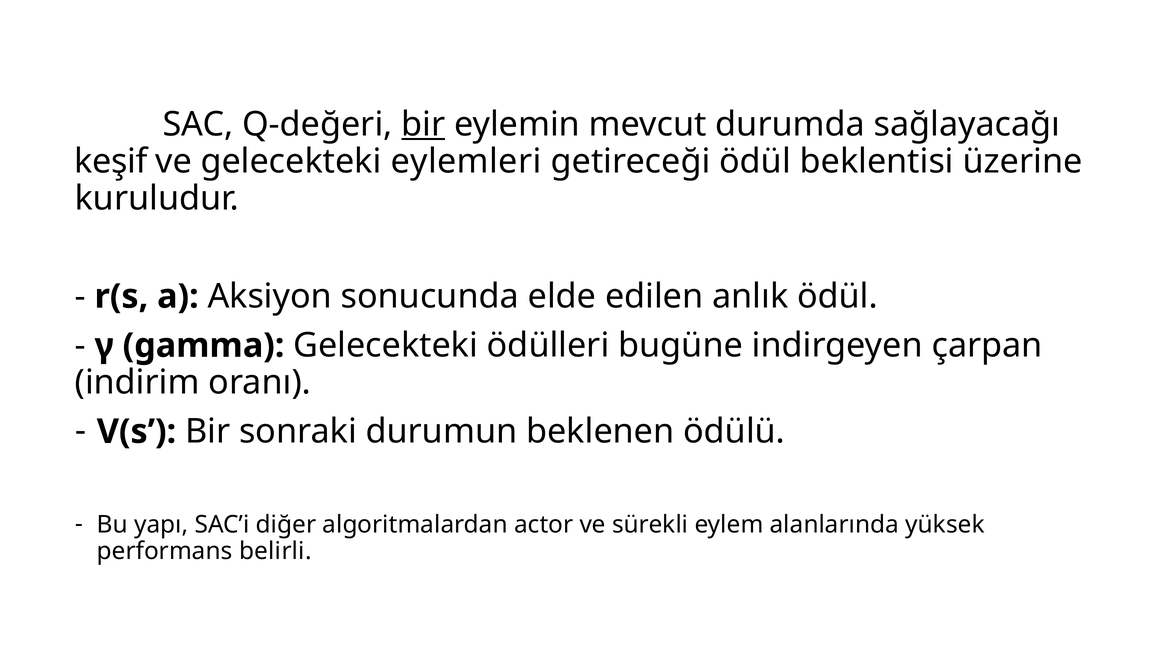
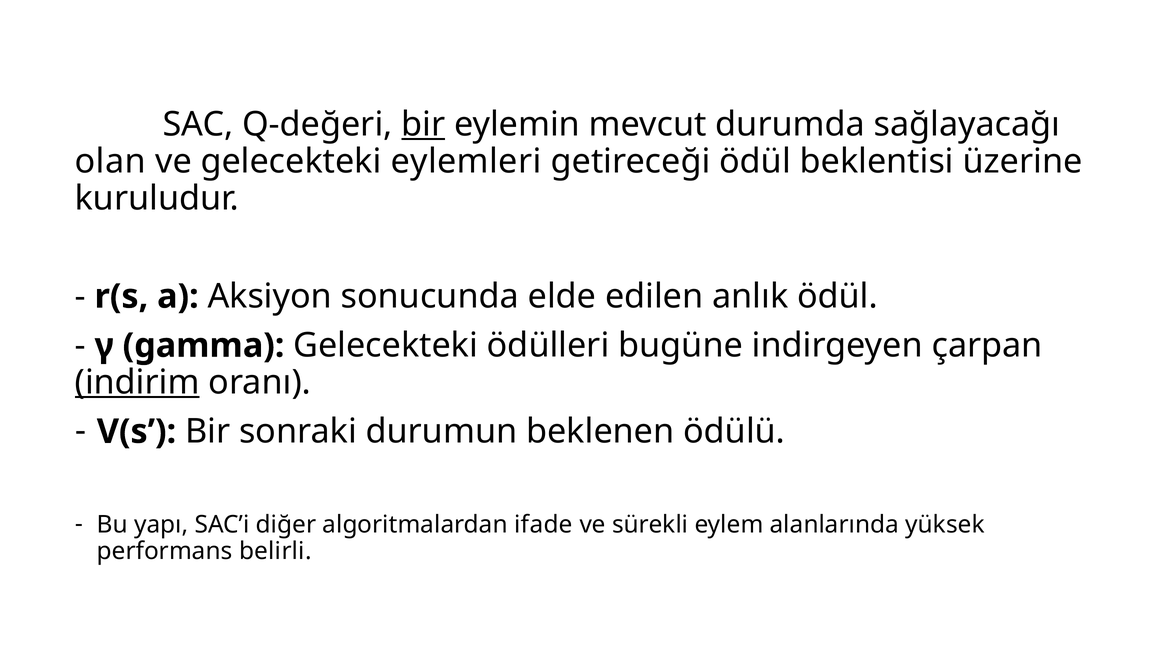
keşif: keşif -> olan (110, 161)
indirim underline: none -> present (137, 382)
actor: actor -> ifade (544, 525)
